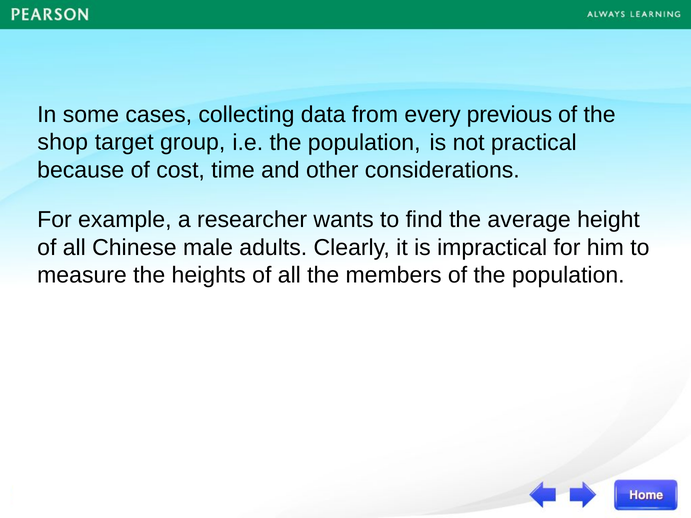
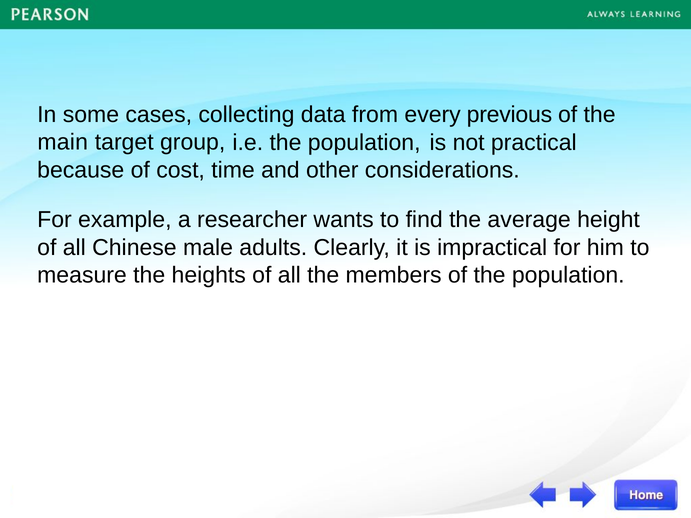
shop: shop -> main (63, 142)
